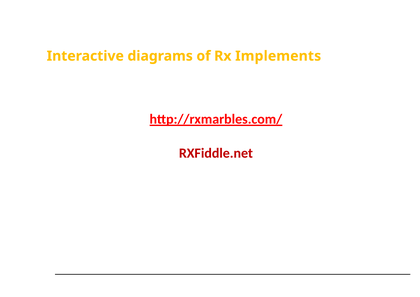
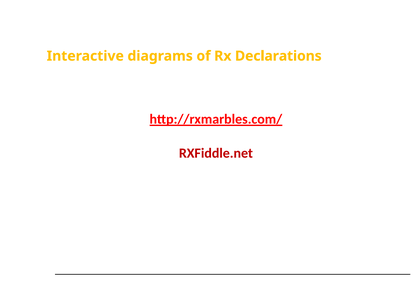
Implements: Implements -> Declarations (278, 56)
